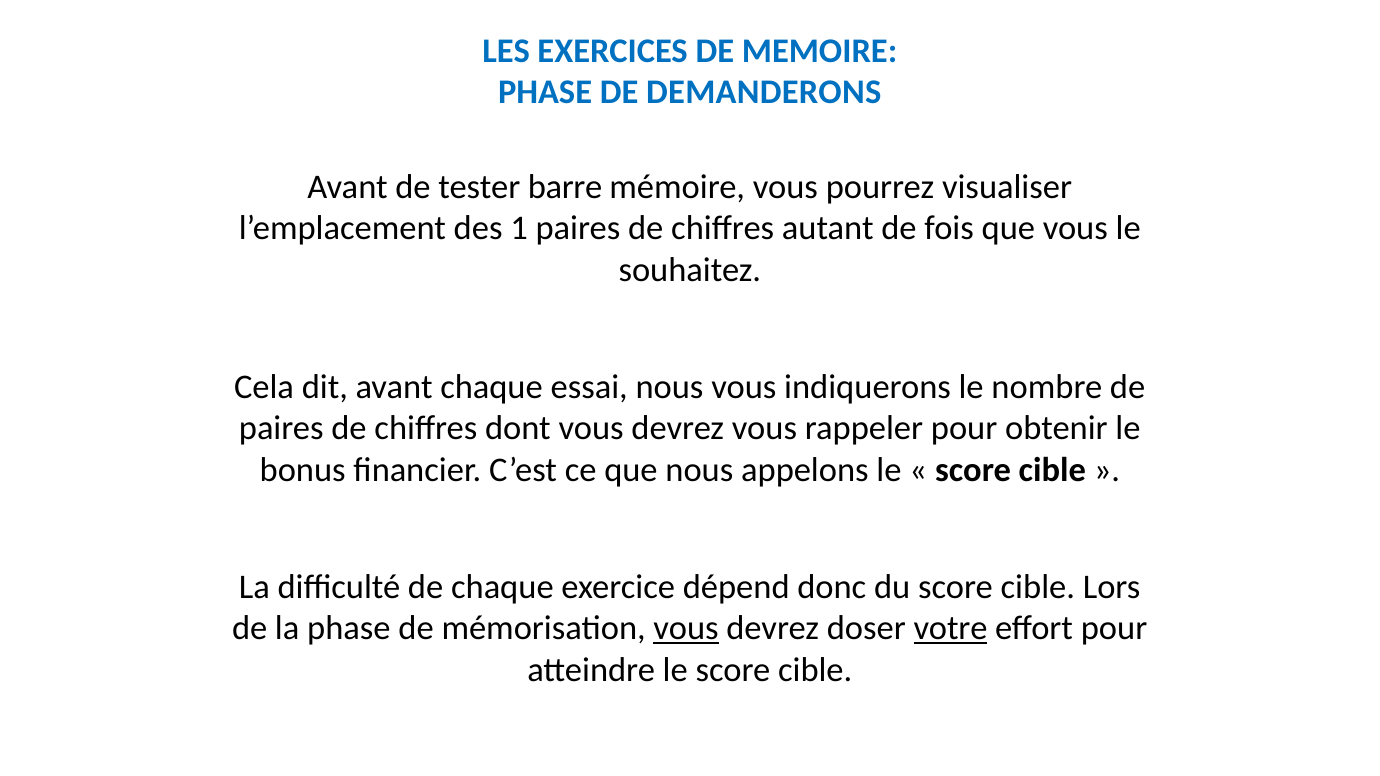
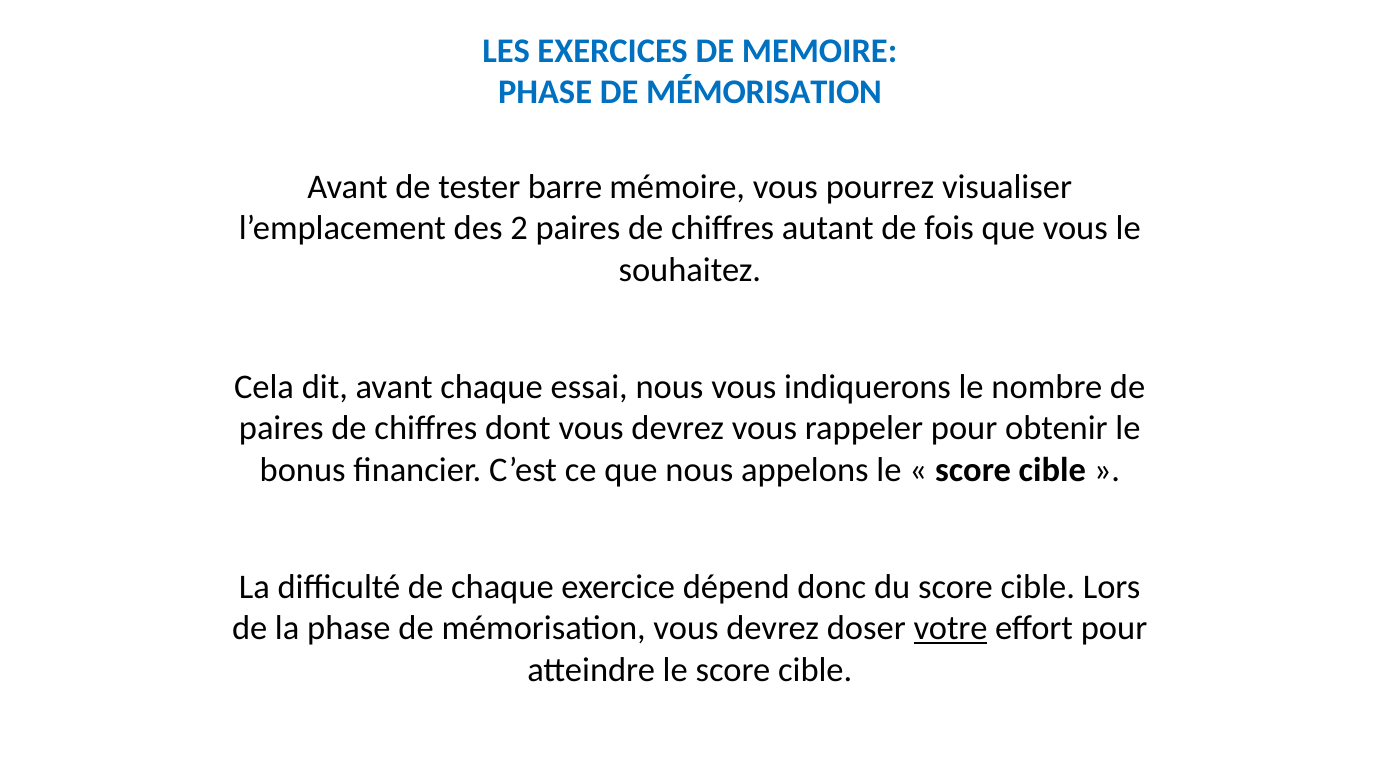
DEMANDERONS: DEMANDERONS -> MÉMORISATION (764, 92)
1: 1 -> 2 (519, 228)
vous underline: present -> none (686, 629)
